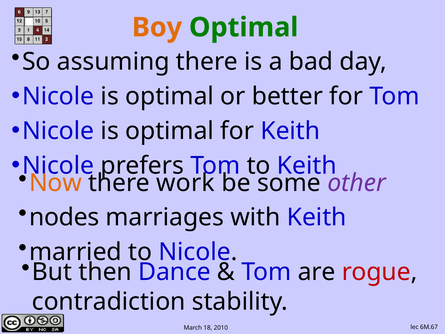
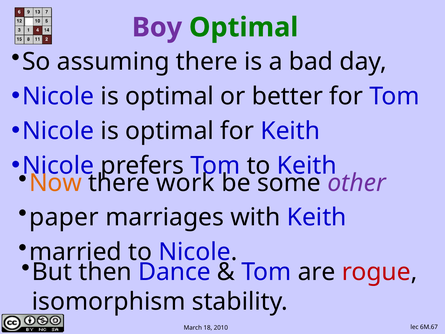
Boy colour: orange -> purple (157, 27)
nodes: nodes -> paper (64, 217)
contradiction: contradiction -> isomorphism (109, 301)
